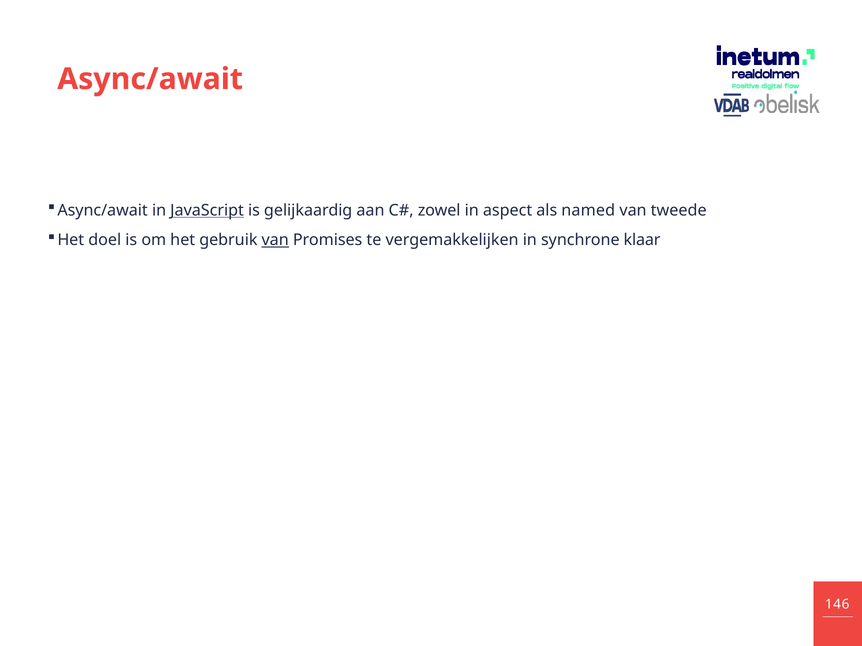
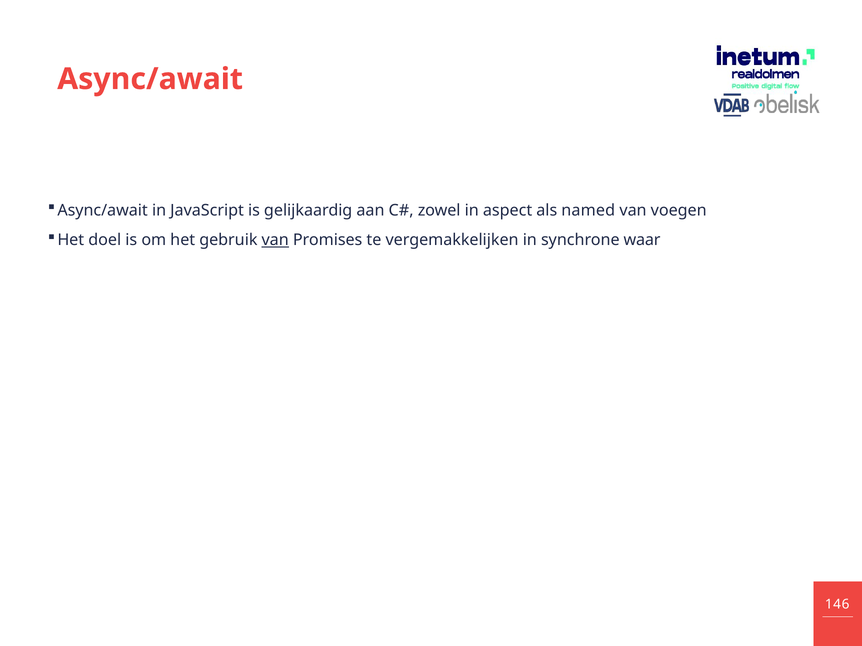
JavaScript underline: present -> none (207, 210)
tweede: tweede -> voegen (679, 210)
klaar: klaar -> waar (642, 240)
